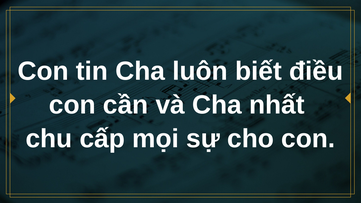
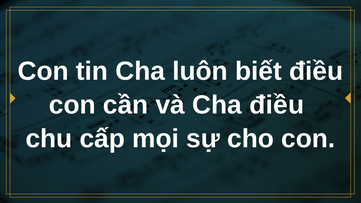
Cha nhất: nhất -> điều (277, 105)
